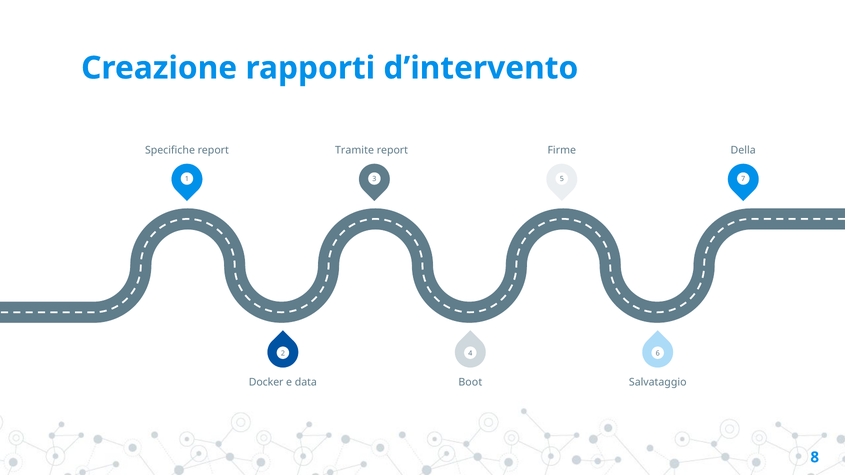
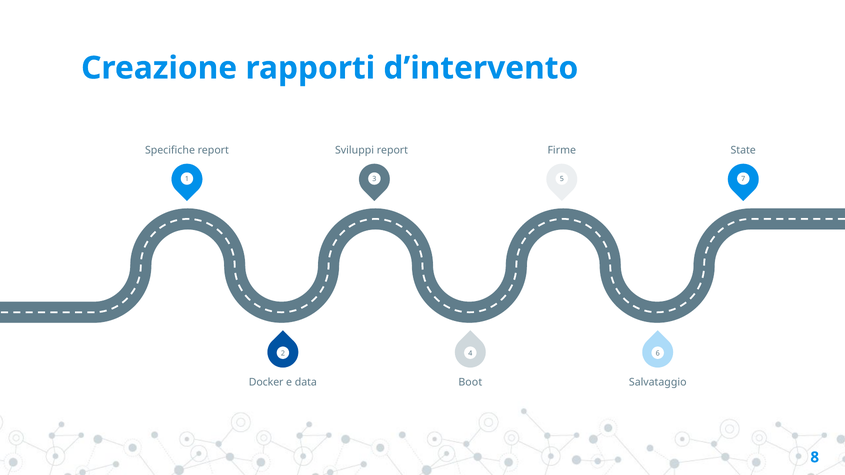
Tramite: Tramite -> Sviluppi (355, 150)
Della: Della -> State (743, 150)
